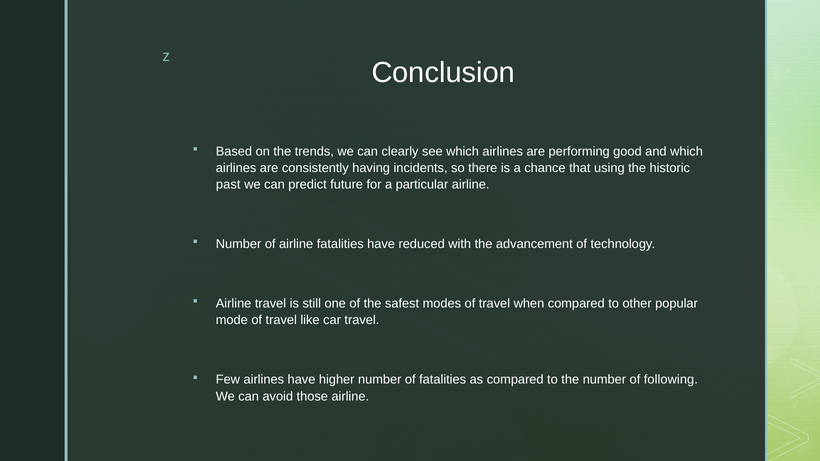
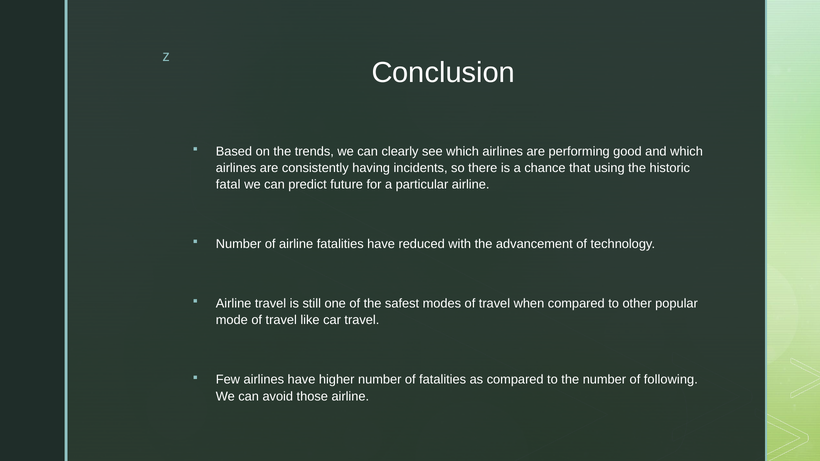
past: past -> fatal (228, 185)
